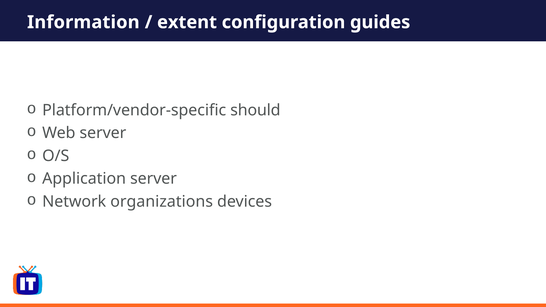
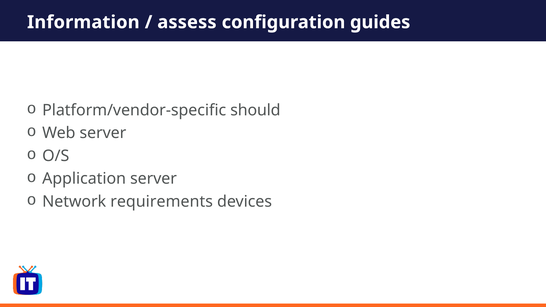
extent: extent -> assess (187, 22)
organizations: organizations -> requirements (162, 202)
